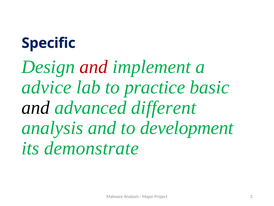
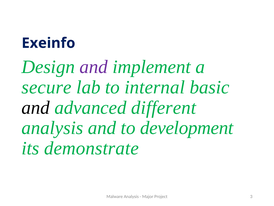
Specific: Specific -> Exeinfo (48, 43)
and colour: red -> purple (94, 67)
advice: advice -> secure (47, 87)
practice: practice -> internal (155, 87)
